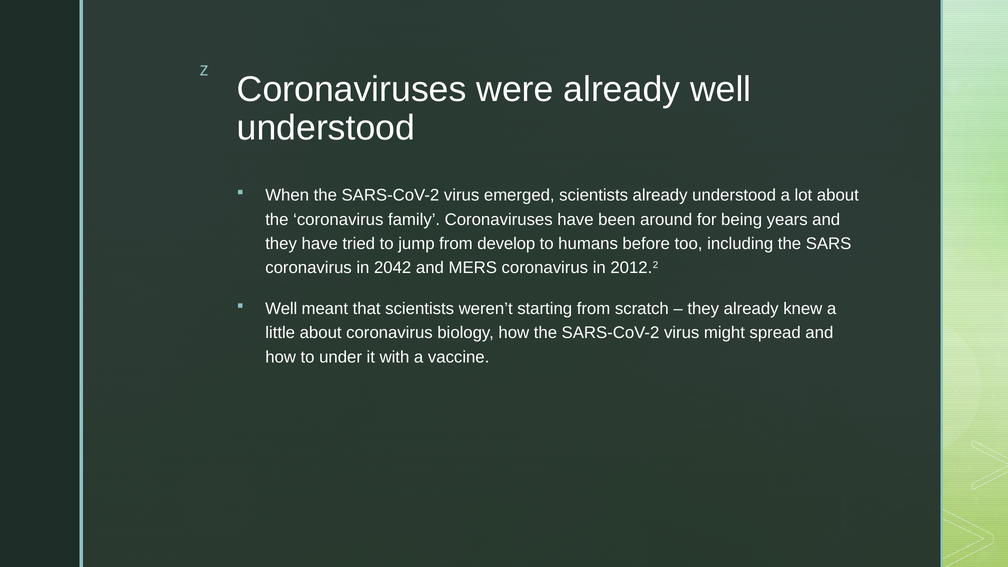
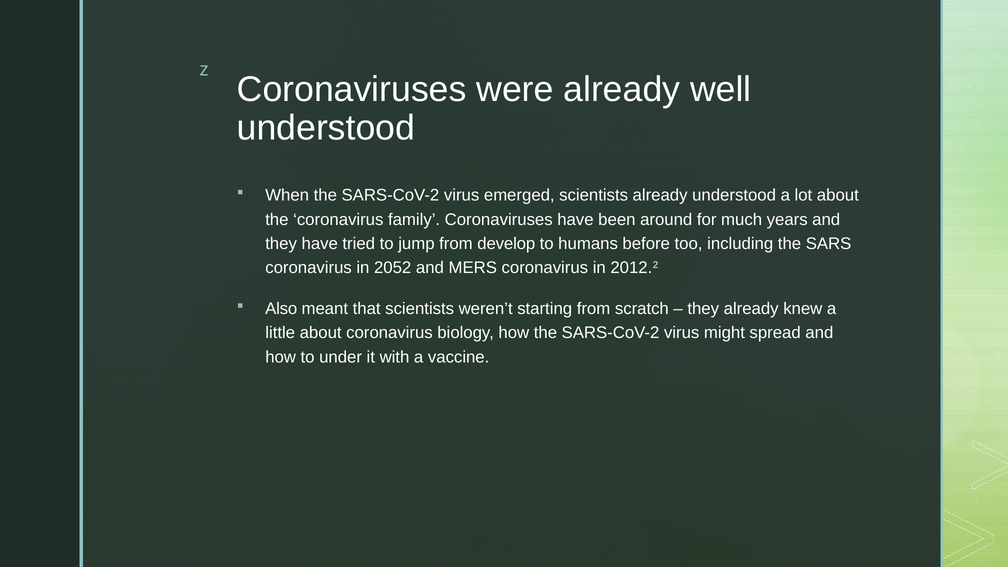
being: being -> much (742, 219)
2042: 2042 -> 2052 (393, 268)
Well: Well -> Also (281, 309)
